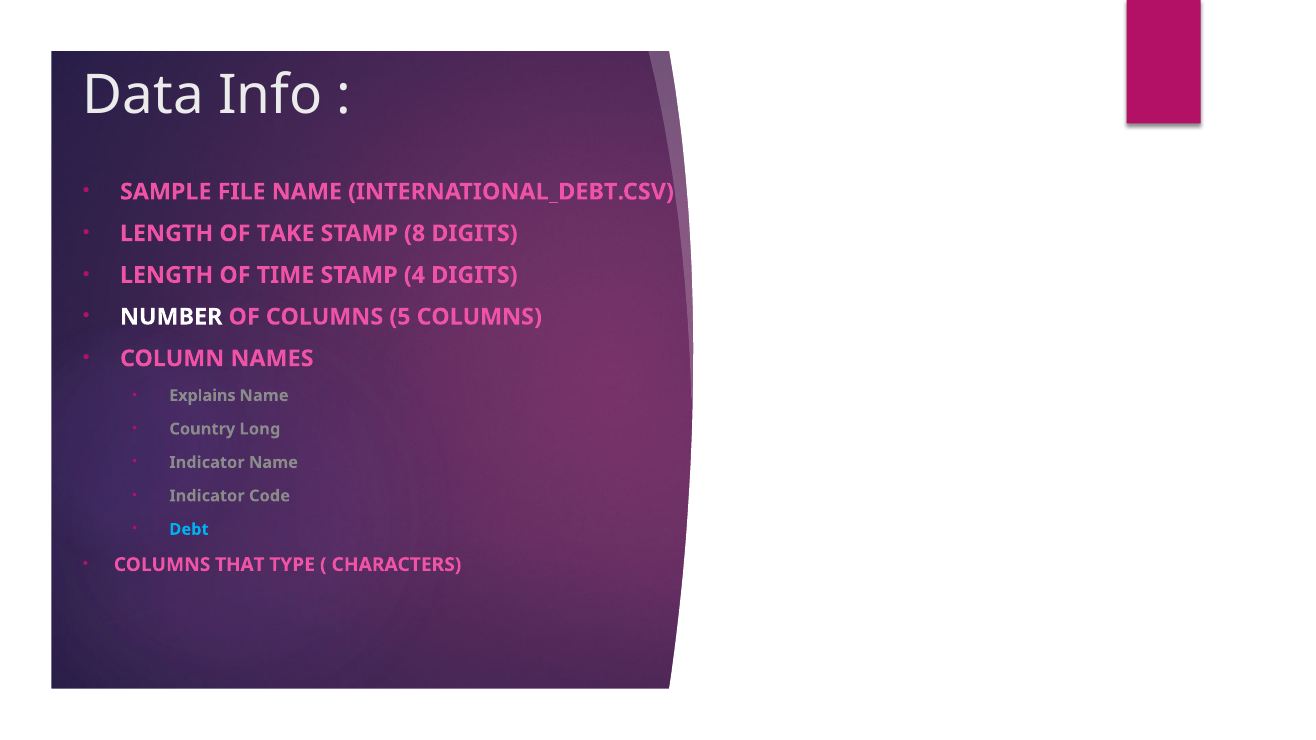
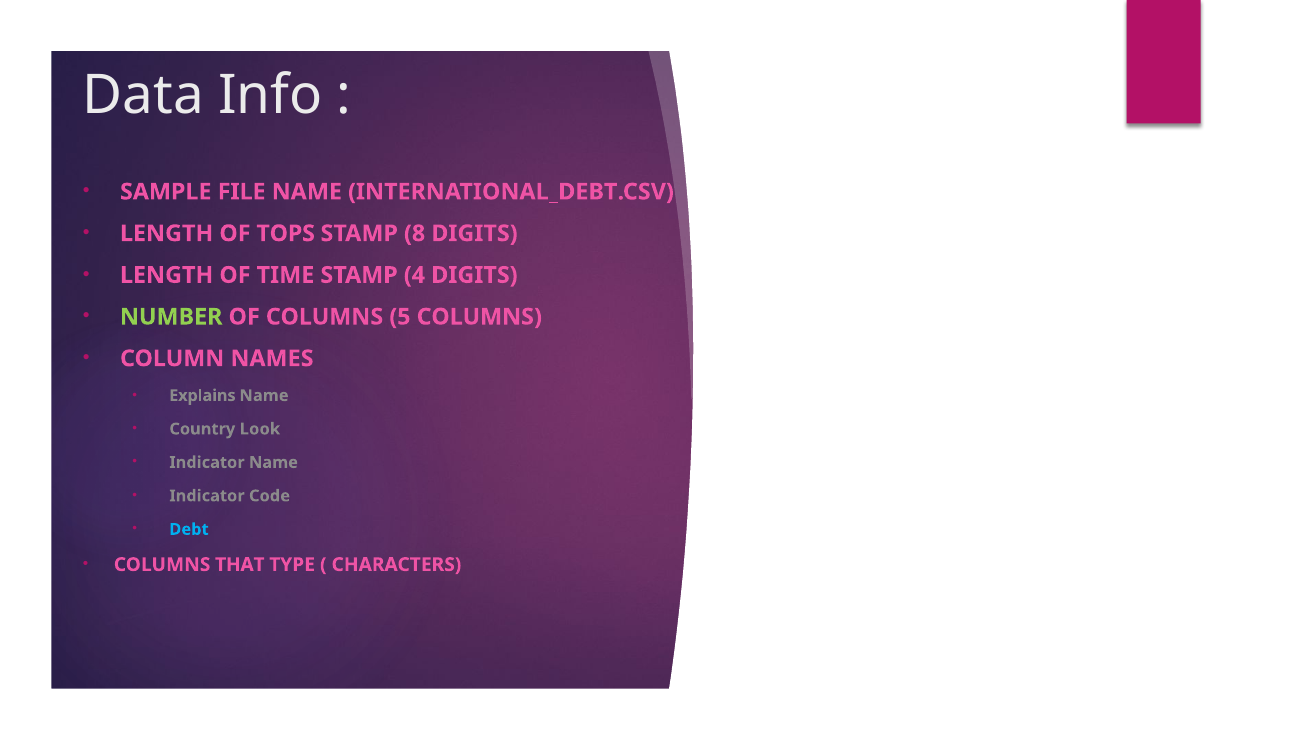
TAKE: TAKE -> TOPS (286, 234)
NUMBER colour: white -> light green (171, 317)
Long: Long -> Look (260, 429)
